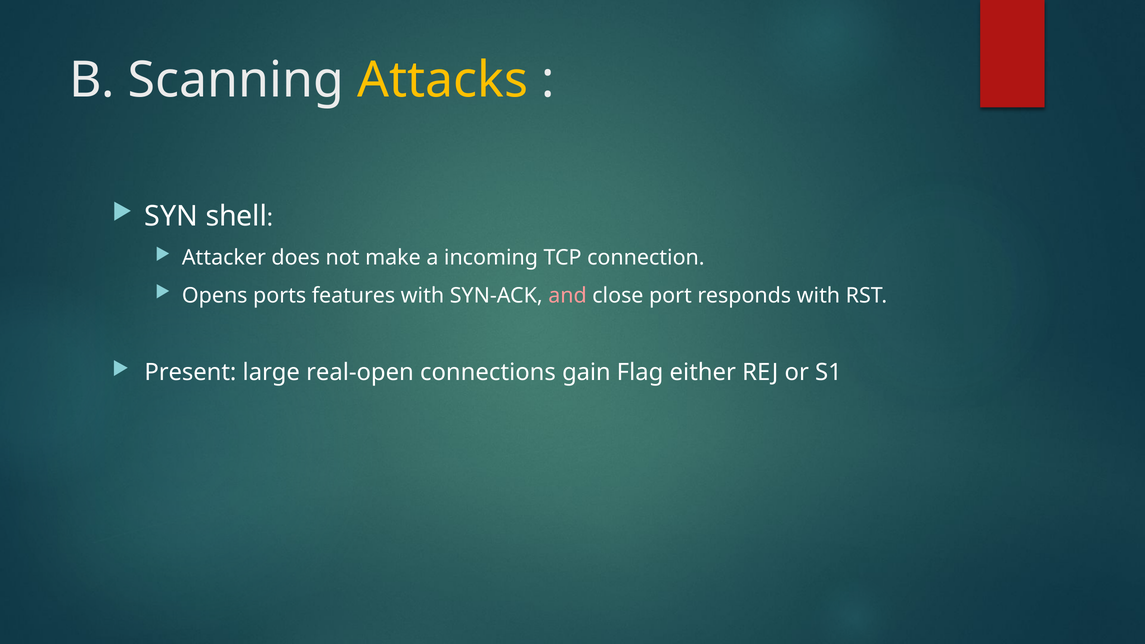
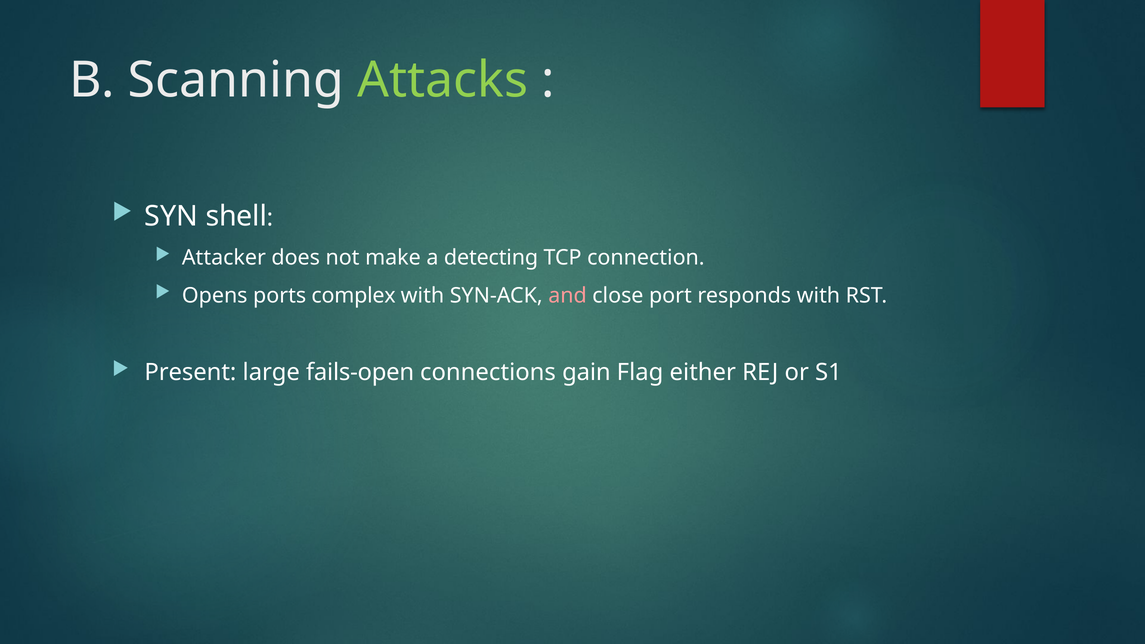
Attacks colour: yellow -> light green (443, 80)
incoming: incoming -> detecting (491, 258)
features: features -> complex (354, 295)
real-open: real-open -> fails-open (360, 373)
